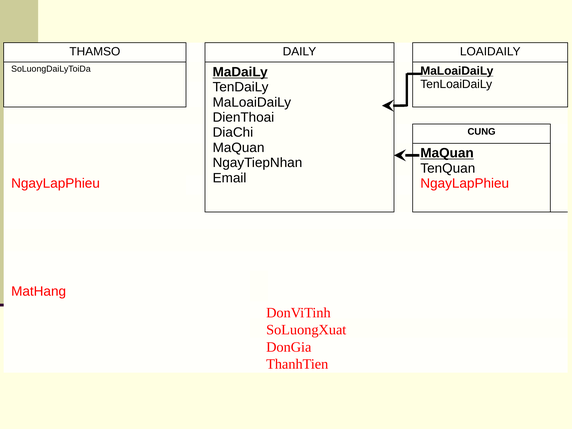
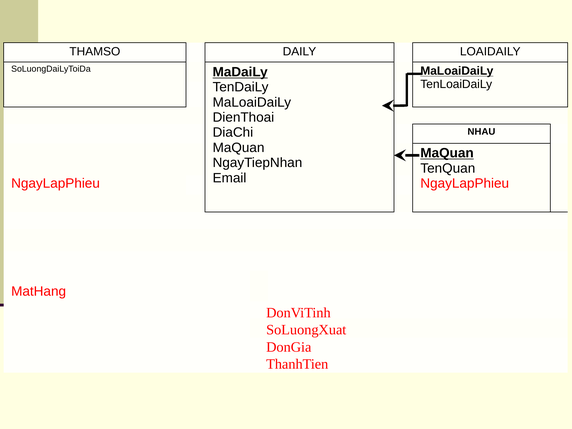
CUNG: CUNG -> NHAU (481, 132)
